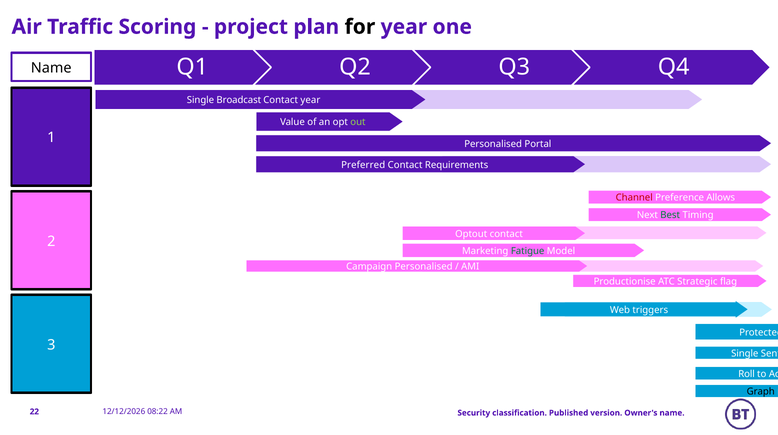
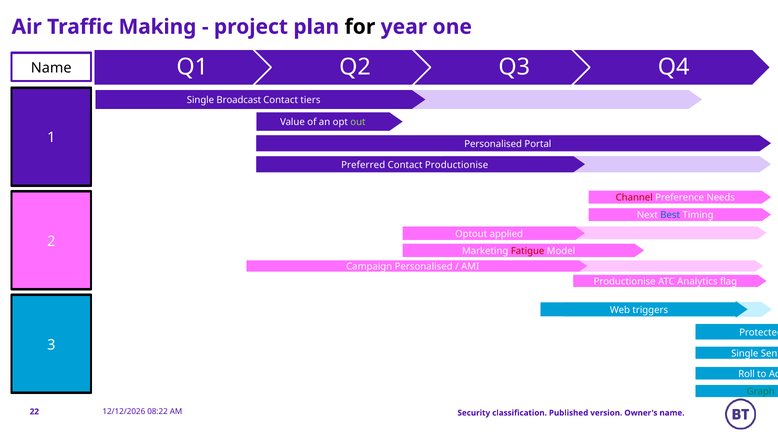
Scoring: Scoring -> Making (157, 27)
Contact year: year -> tiers (310, 100)
Contact Requirements: Requirements -> Productionise (457, 165)
Allows: Allows -> Needs (721, 198)
Best colour: green -> blue (670, 215)
Optout contact: contact -> applied (506, 234)
Fatigue colour: green -> red (528, 251)
Strategic: Strategic -> Analytics (697, 281)
Graph colour: black -> green (761, 391)
